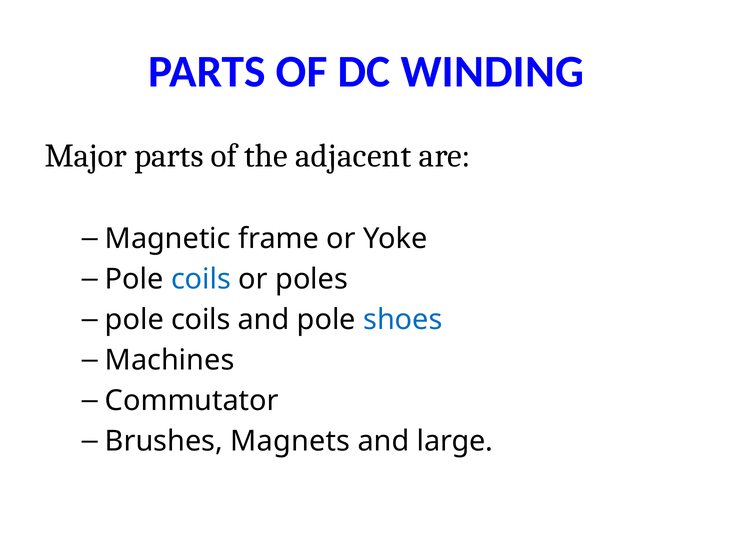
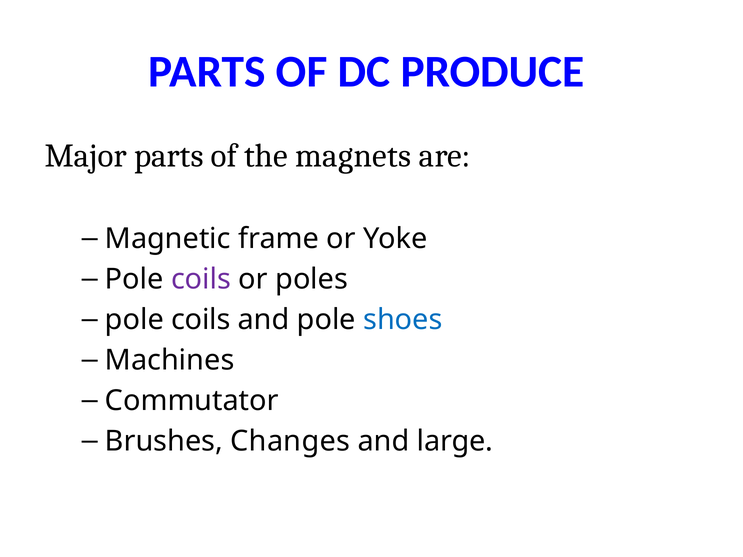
WINDING: WINDING -> PRODUCE (492, 72)
adjacent: adjacent -> magnets (353, 156)
coils colour: blue -> purple (201, 280)
Magnets: Magnets -> Changes (290, 441)
